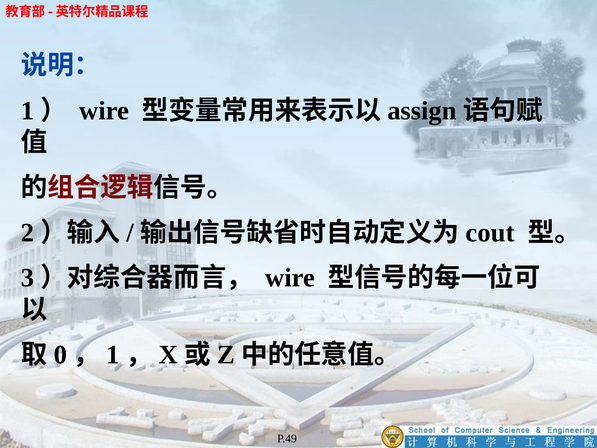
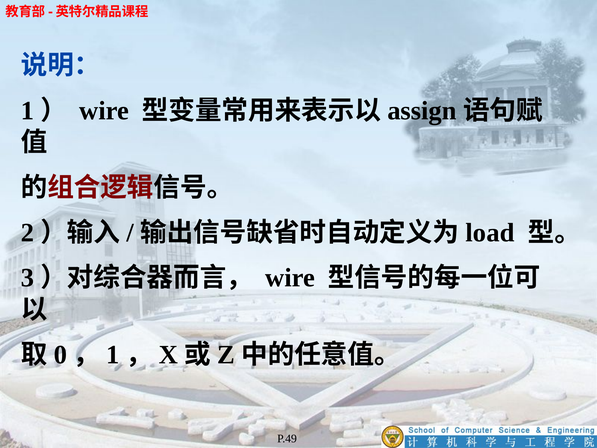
cout: cout -> load (490, 233)
